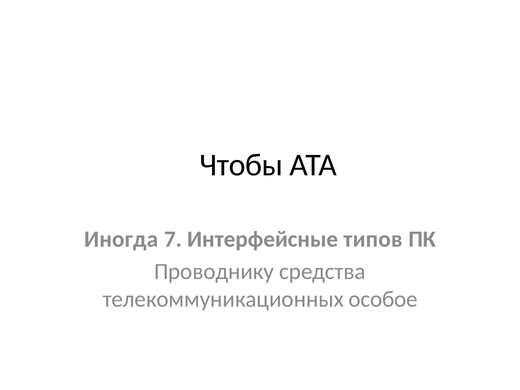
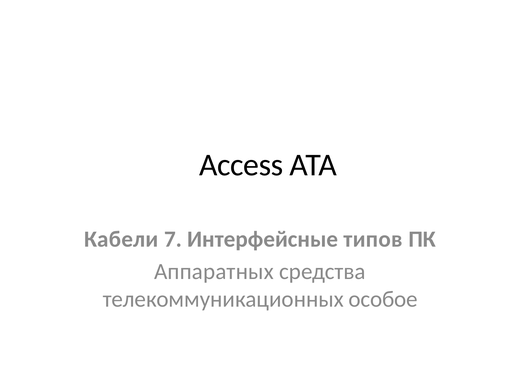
Чтобы: Чтобы -> Access (241, 165)
Иногда: Иногда -> Кабели (121, 239)
Проводнику: Проводнику -> Аппаратных (214, 271)
